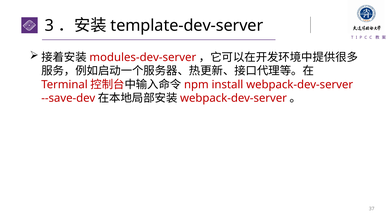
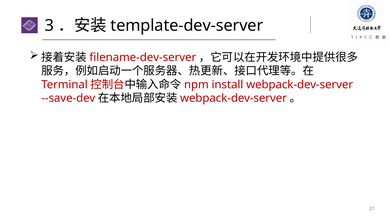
modules-dev-server: modules-dev-server -> filename-dev-server (143, 57)
